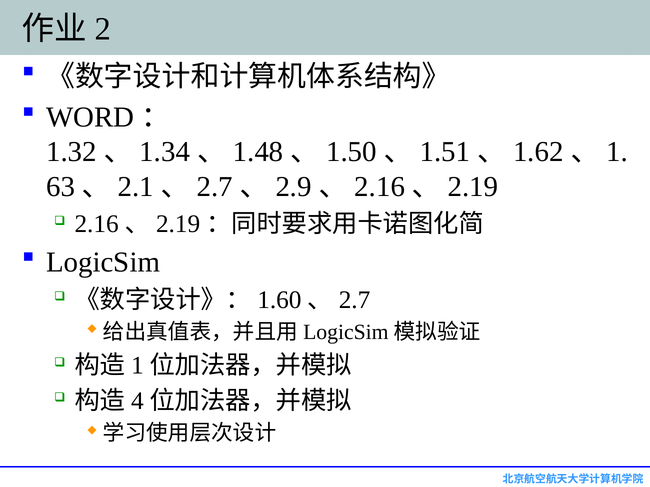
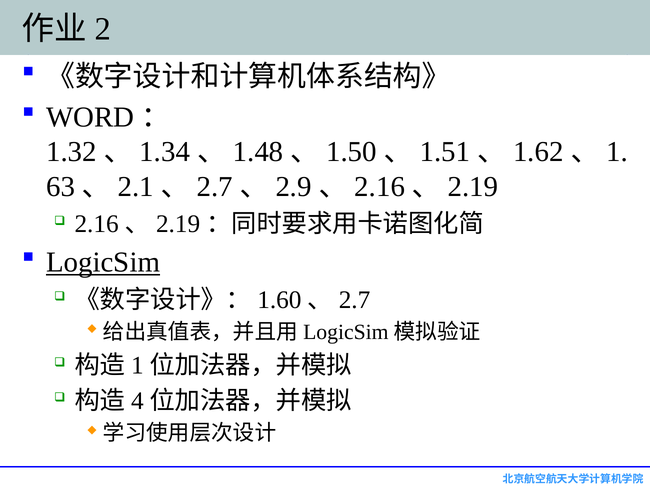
LogicSim underline: none -> present (103, 263)
